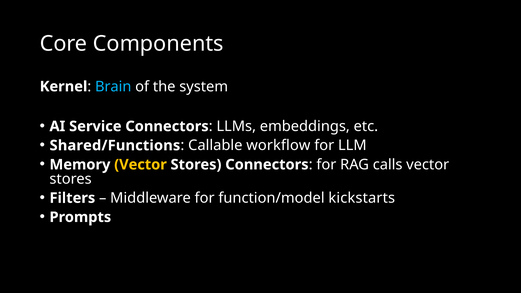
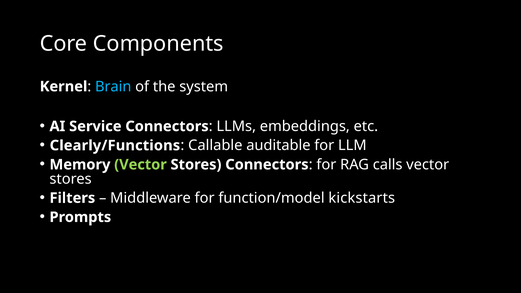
Shared/Functions: Shared/Functions -> Clearly/Functions (115, 146)
workflow: workflow -> auditable (278, 146)
Vector colour: yellow -> light green (140, 165)
